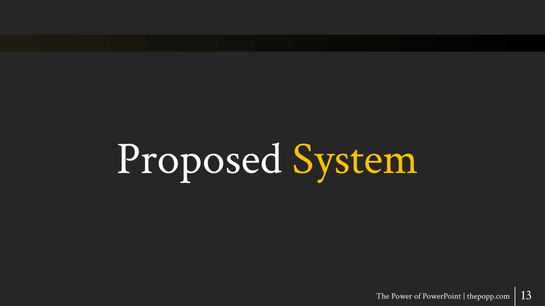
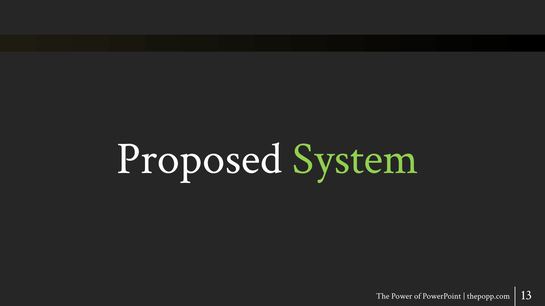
System colour: yellow -> light green (355, 158)
